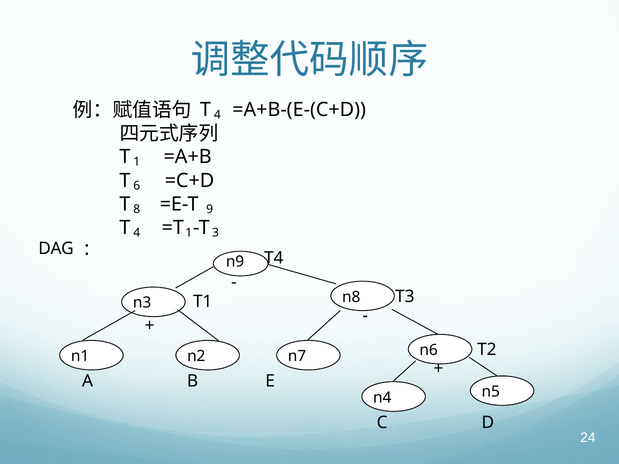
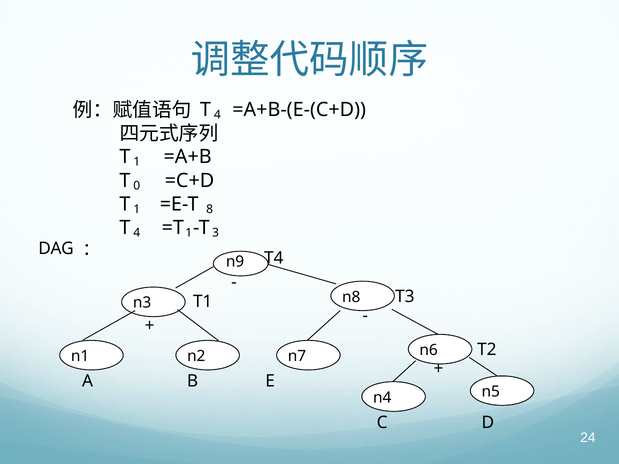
6: 6 -> 0 (137, 186)
8: 8 -> 1 (137, 209)
9: 9 -> 8 (210, 209)
